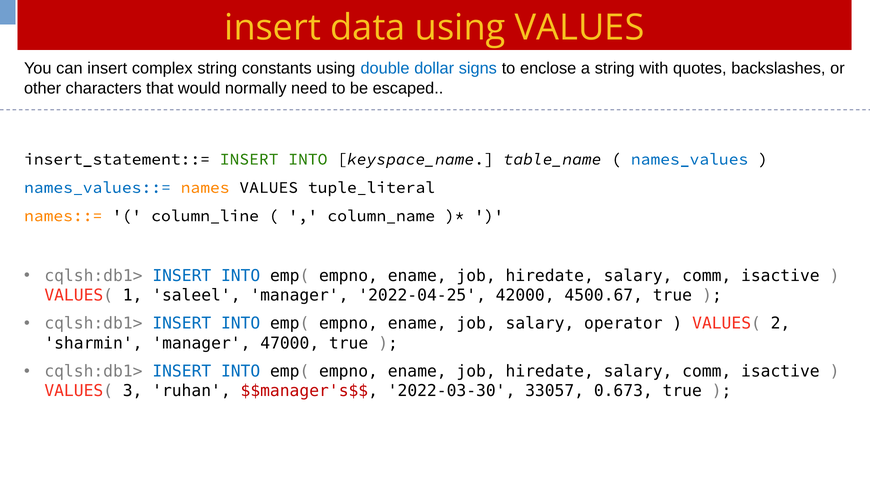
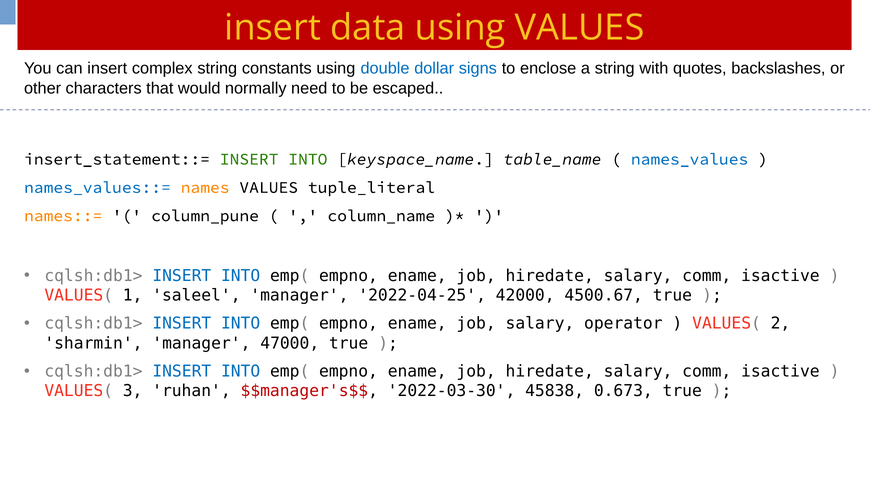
column_line: column_line -> column_pune (205, 215)
33057: 33057 -> 45838 (555, 391)
